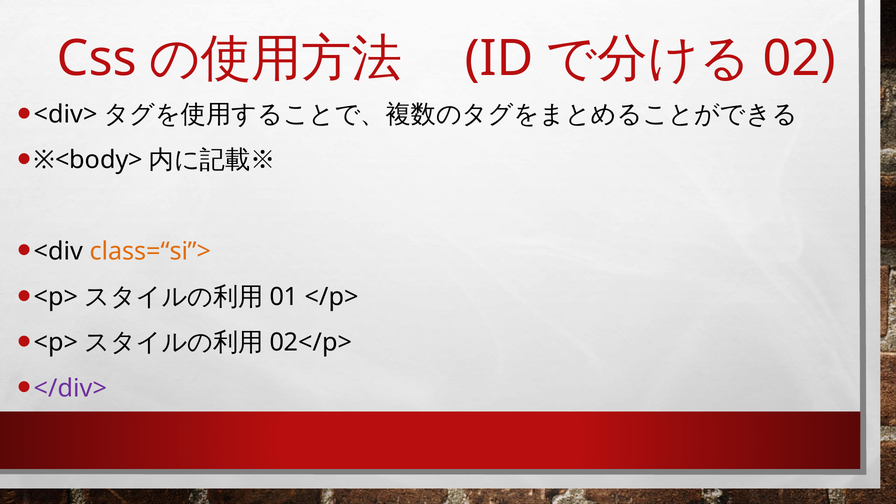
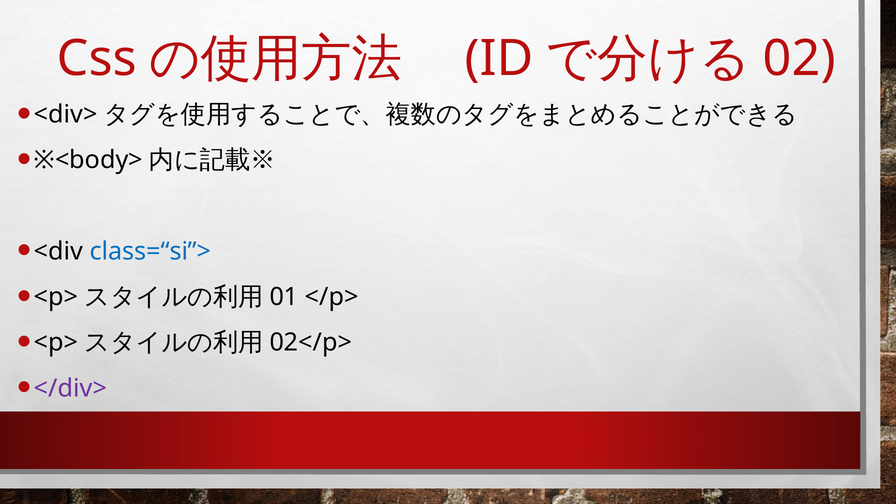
class=“si”> colour: orange -> blue (150, 251)
